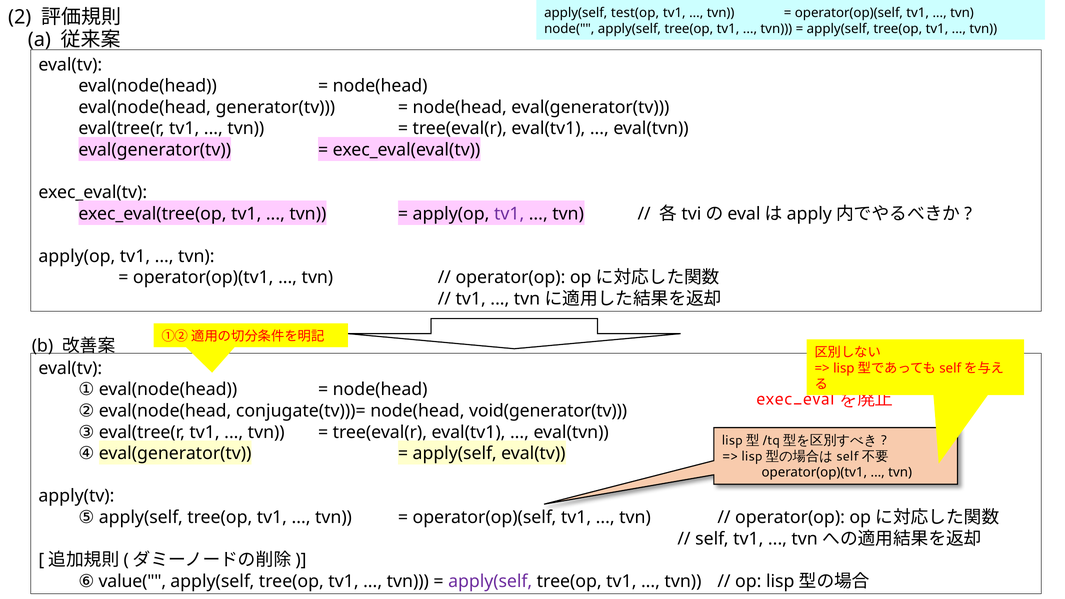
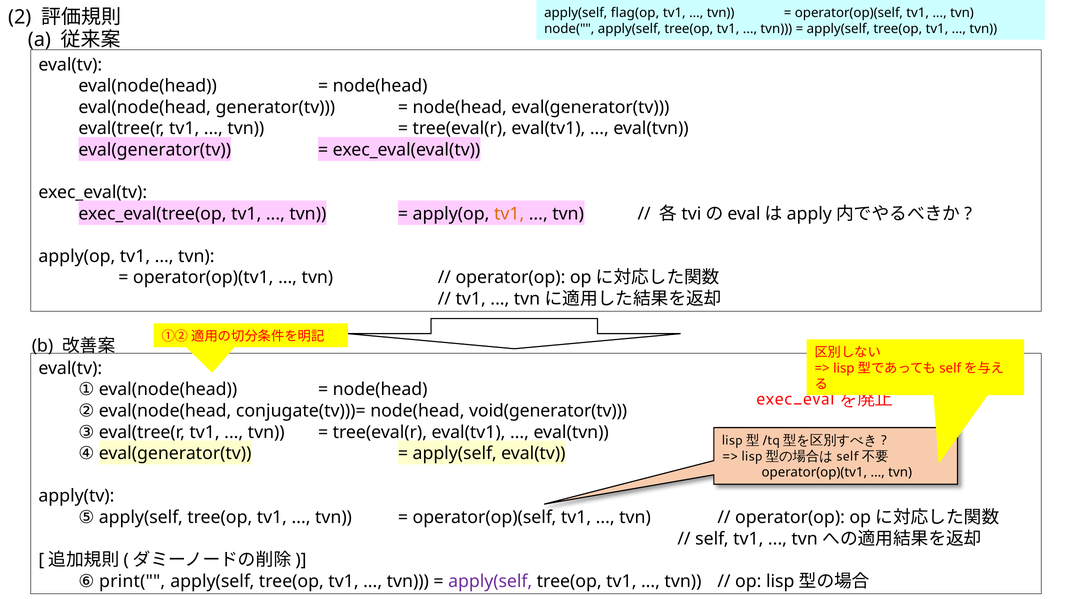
test(op: test(op -> flag(op (635, 13)
tv1 colour: purple -> orange (509, 214)
value(: value( -> print( (132, 581)
